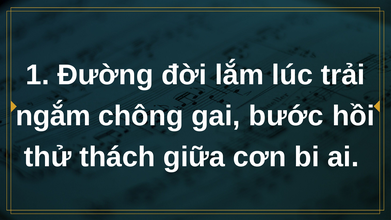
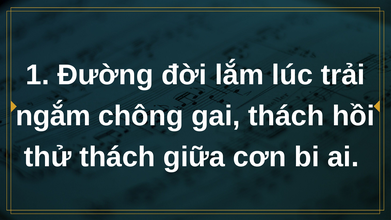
gai bước: bước -> thách (286, 116)
